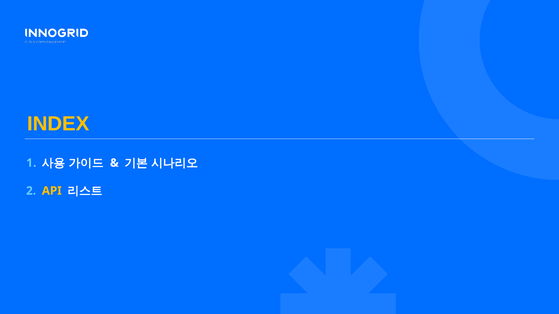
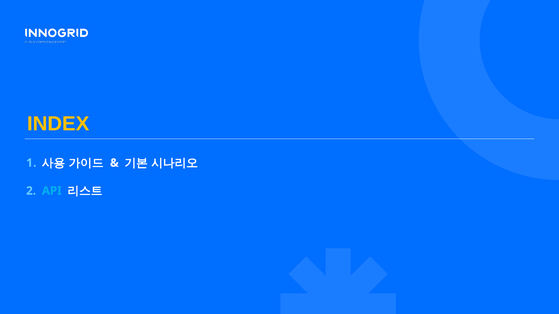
API colour: yellow -> light blue (52, 191)
